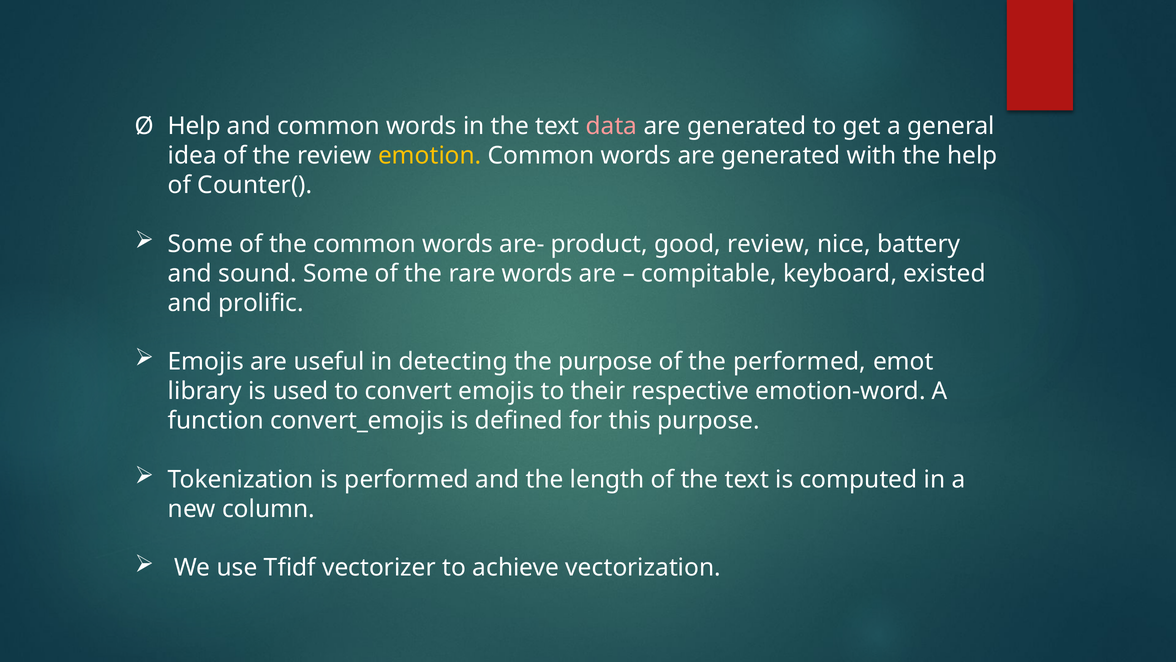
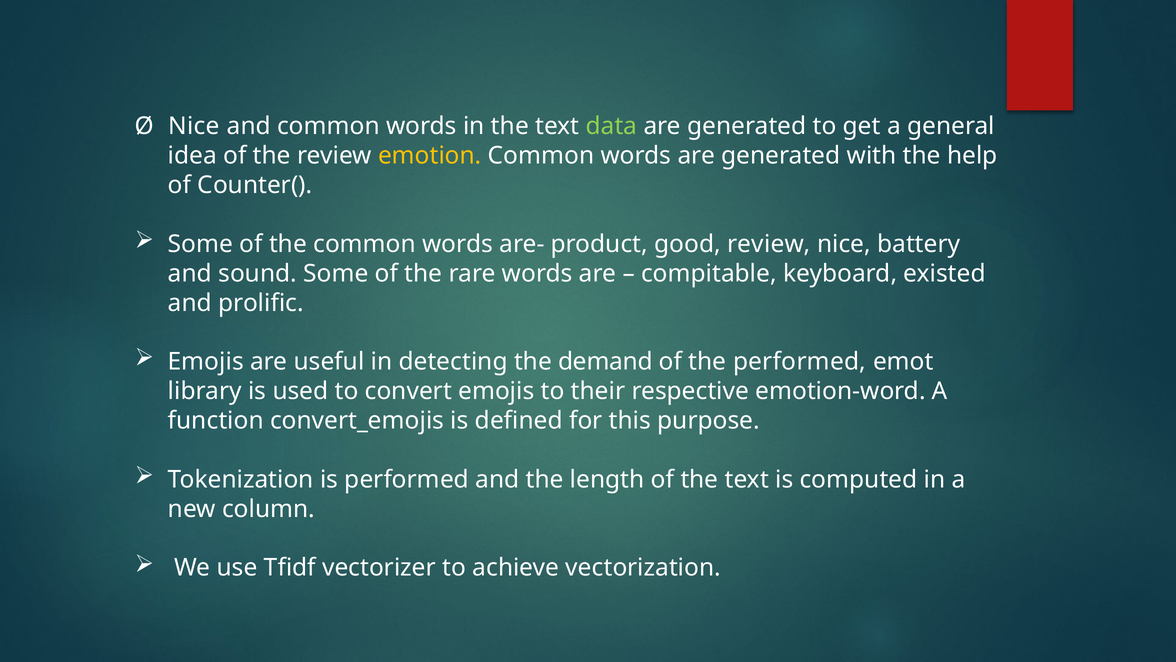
Help: Help -> Nice (194, 126)
data colour: pink -> light green (611, 126)
the purpose: purpose -> demand (605, 362)
